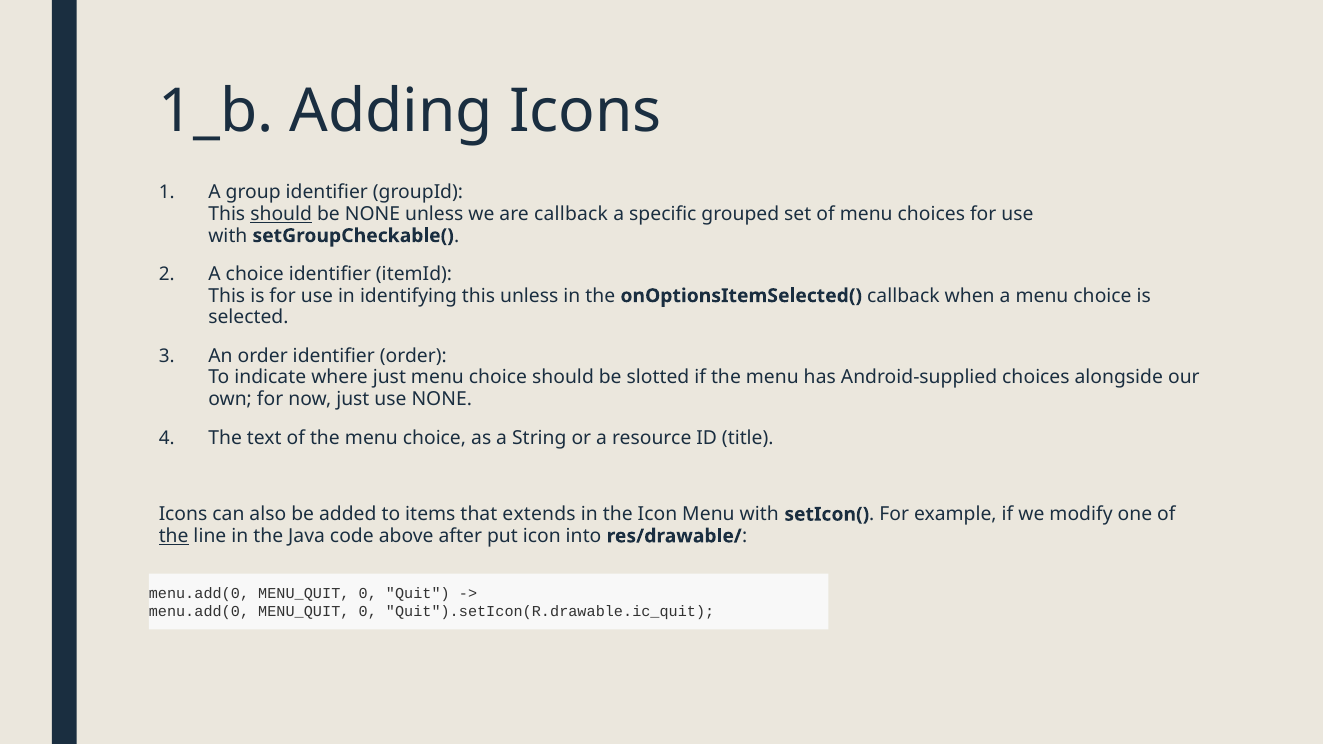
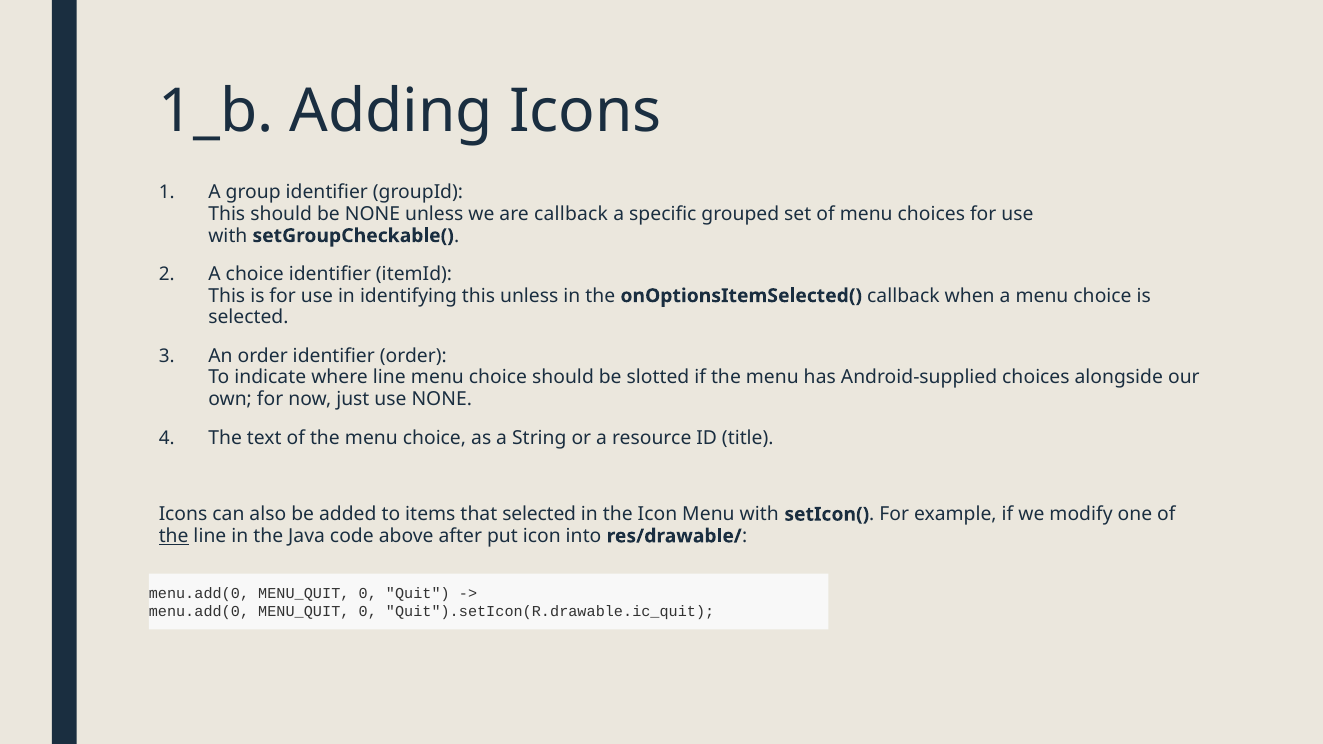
should underline: present -> none (281, 214)
where just: just -> line (389, 378)
that extends: extends -> selected (539, 514)
